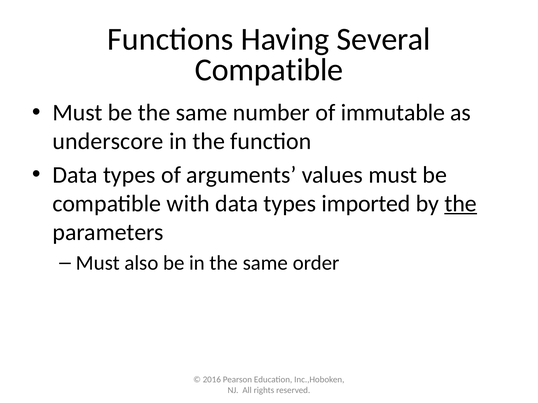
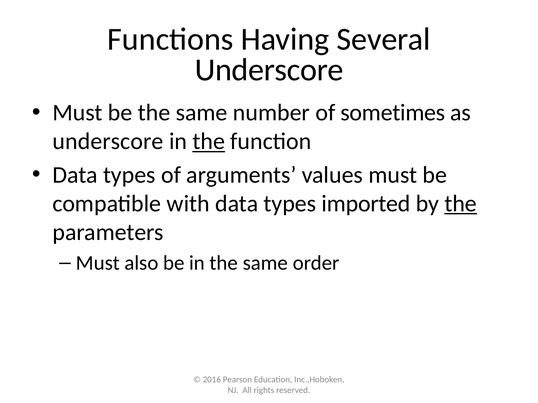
Compatible: Compatible -> Underscore (269, 70)
immutable: immutable -> sometimes (393, 113)
the underline: none -> present (209, 142)
